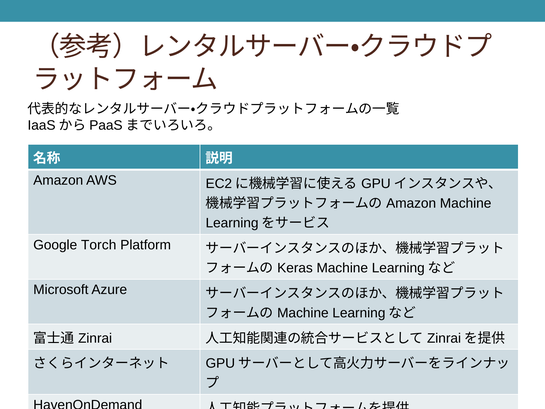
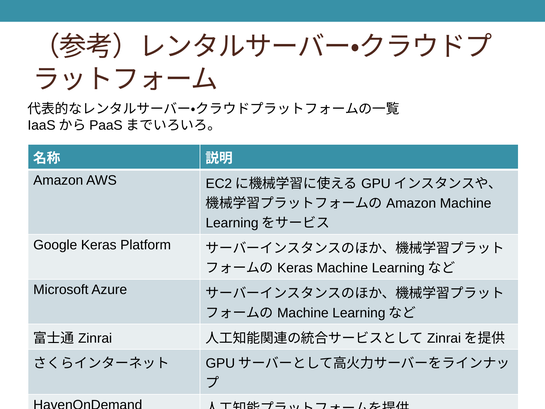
Google Torch: Torch -> Keras (99, 245)
